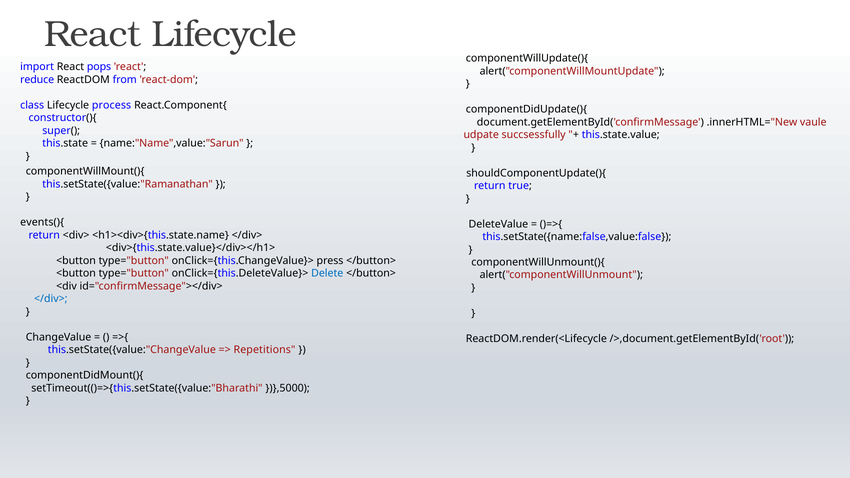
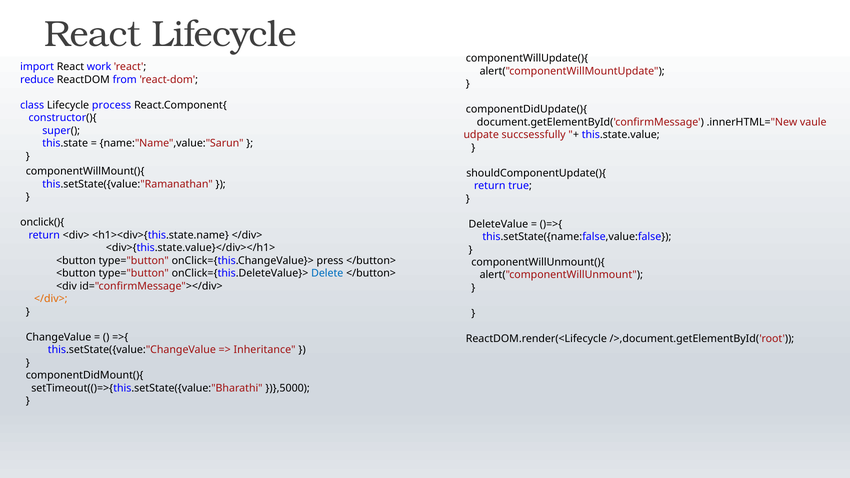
pops: pops -> work (99, 67)
events(){: events(){ -> onclick(){ (42, 222)
</div> colour: blue -> orange (51, 299)
Repetitions: Repetitions -> Inheritance (265, 350)
